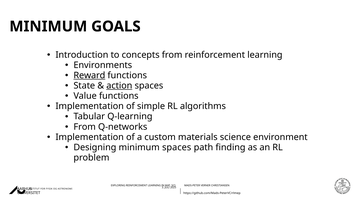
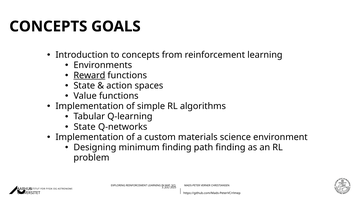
MINIMUM: MINIMUM -> CONCEPTS (48, 26)
action underline: present -> none (119, 85)
From: From -> State (85, 127)
minimum spaces: spaces -> finding (177, 147)
